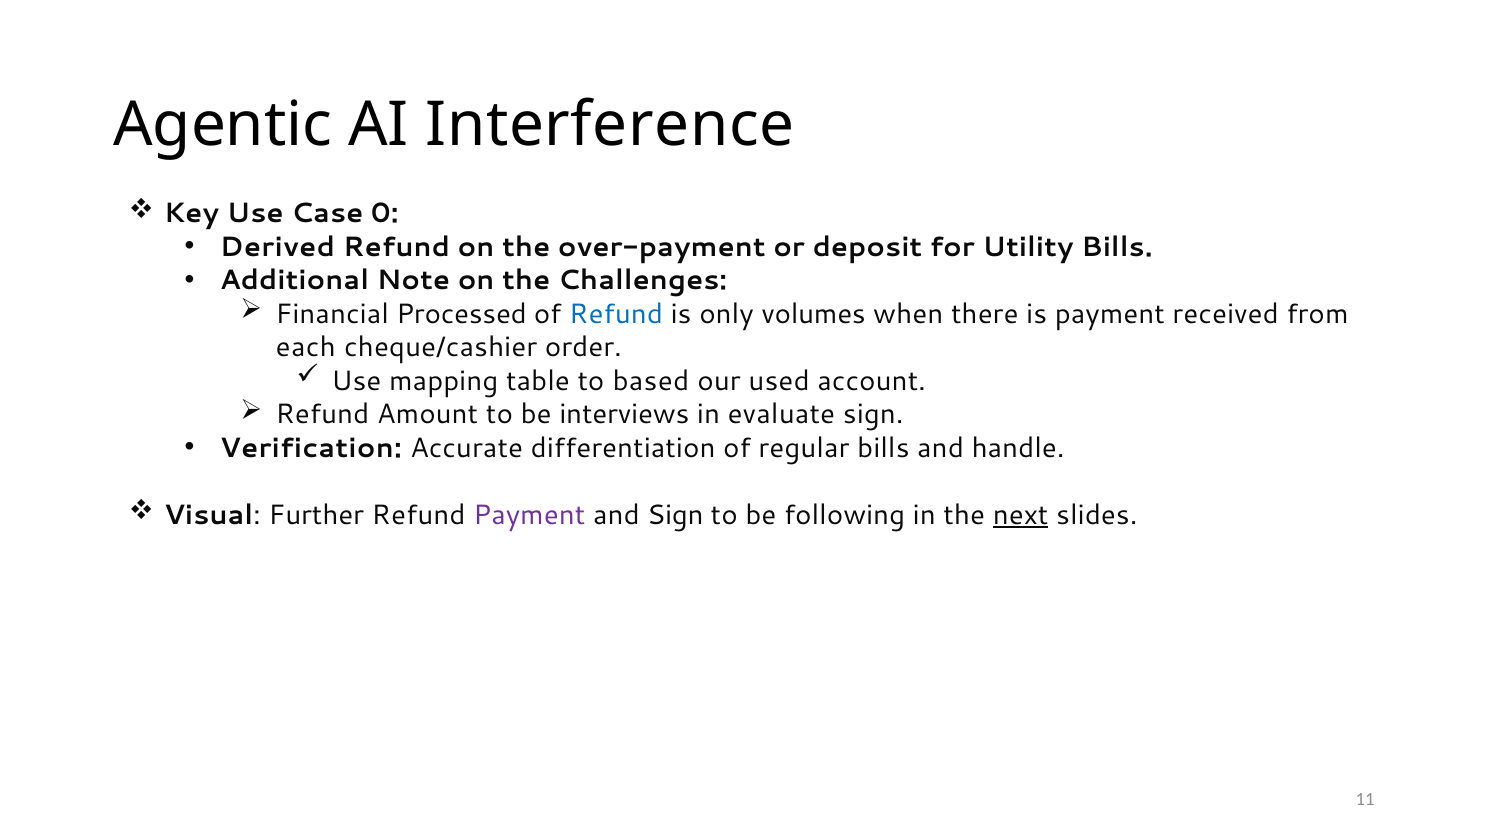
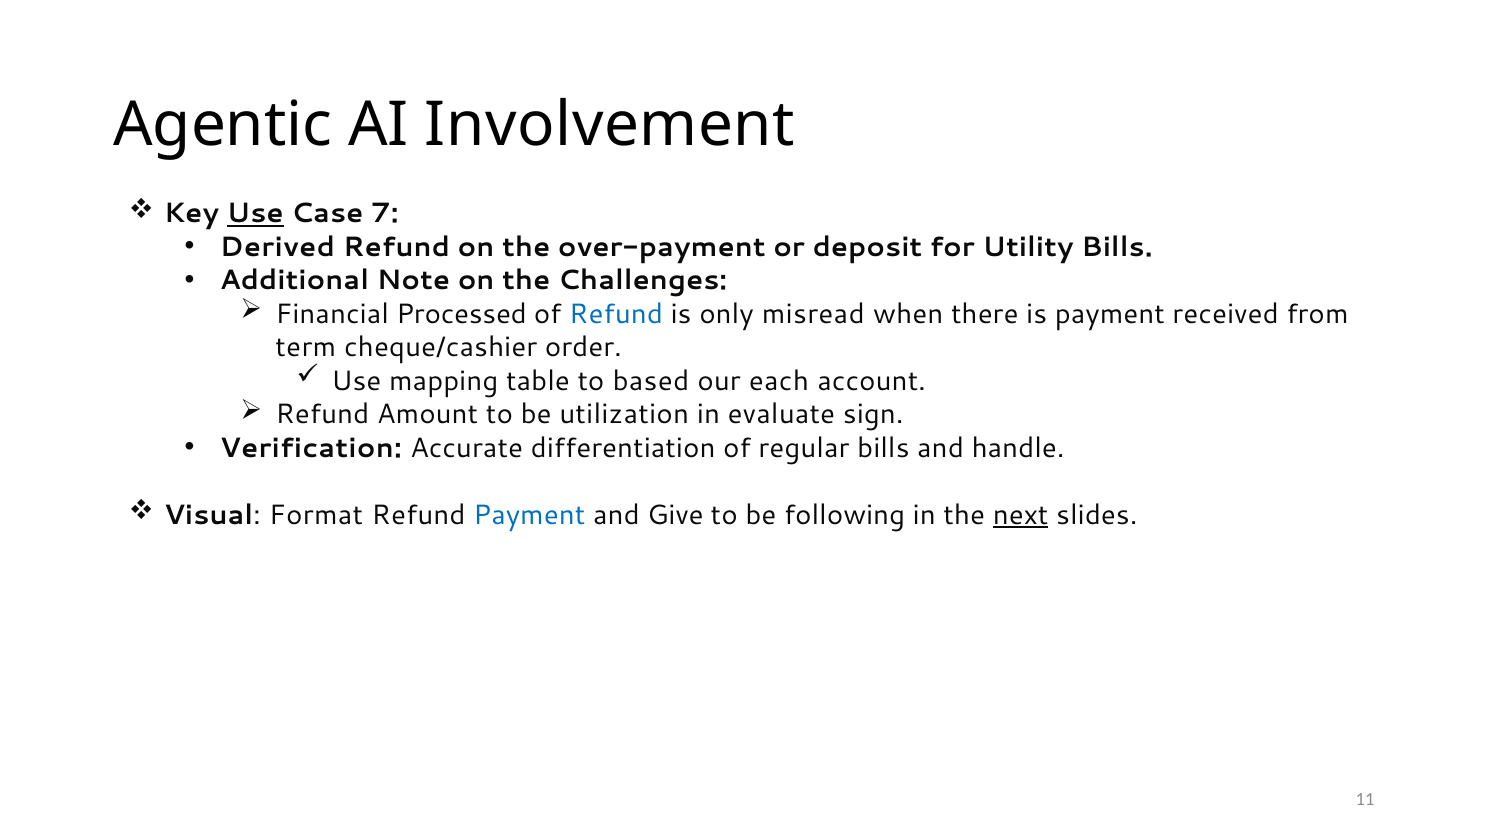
Interference: Interference -> Involvement (610, 125)
Use underline: none -> present (255, 214)
0: 0 -> 7 (385, 214)
volumes: volumes -> misread (813, 314)
each: each -> term (306, 348)
used: used -> each (779, 381)
interviews: interviews -> utilization (624, 415)
Further: Further -> Format (316, 515)
Payment colour: purple -> blue (529, 515)
and Sign: Sign -> Give (675, 515)
